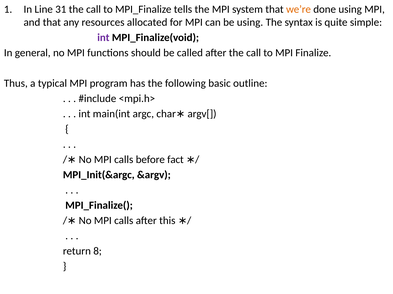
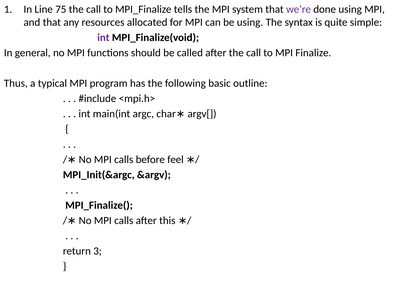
31: 31 -> 75 (61, 9)
we’re colour: orange -> purple (299, 9)
fact: fact -> feel (175, 160)
8: 8 -> 3 (98, 252)
